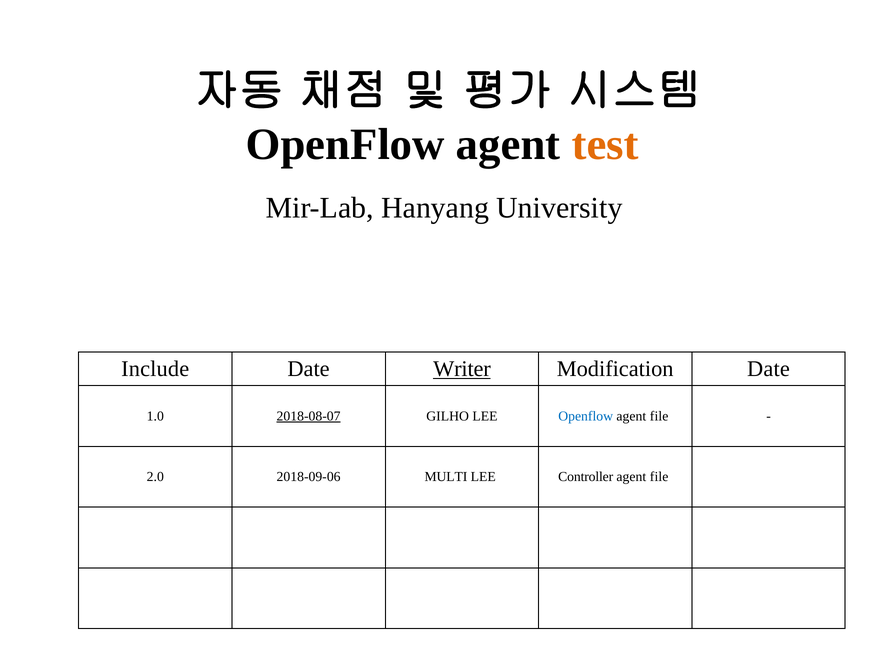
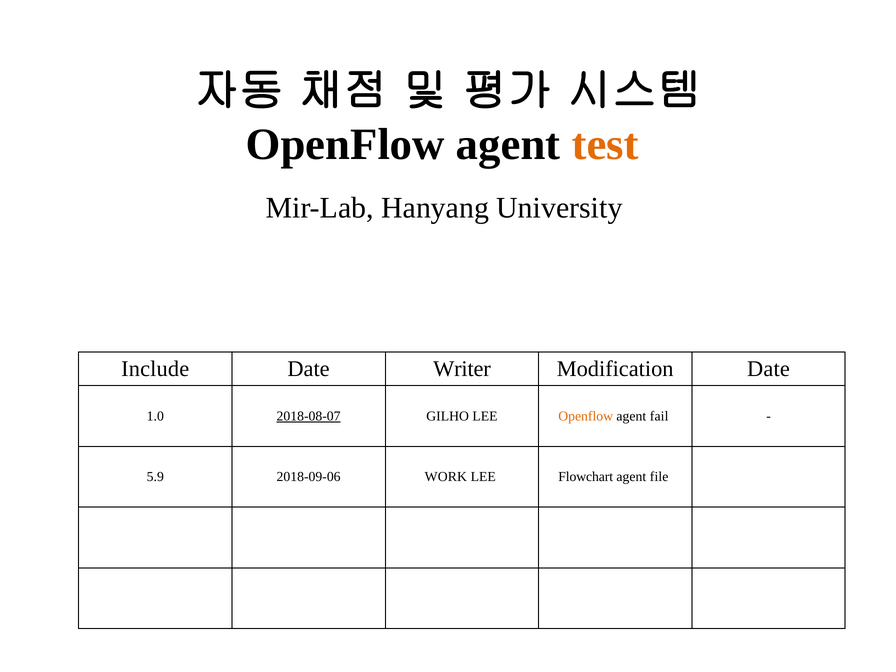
Writer underline: present -> none (462, 369)
Openflow colour: blue -> orange (586, 416)
file: file -> fail (659, 416)
2.0: 2.0 -> 5.9 (155, 477)
MULTI: MULTI -> WORK (446, 477)
Controller: Controller -> Flowchart (586, 477)
